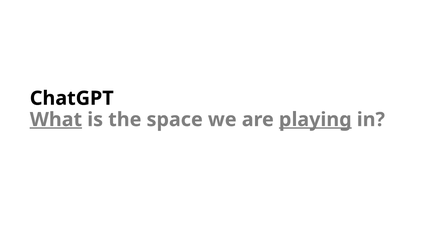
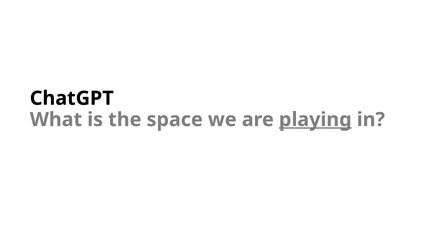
What underline: present -> none (56, 120)
